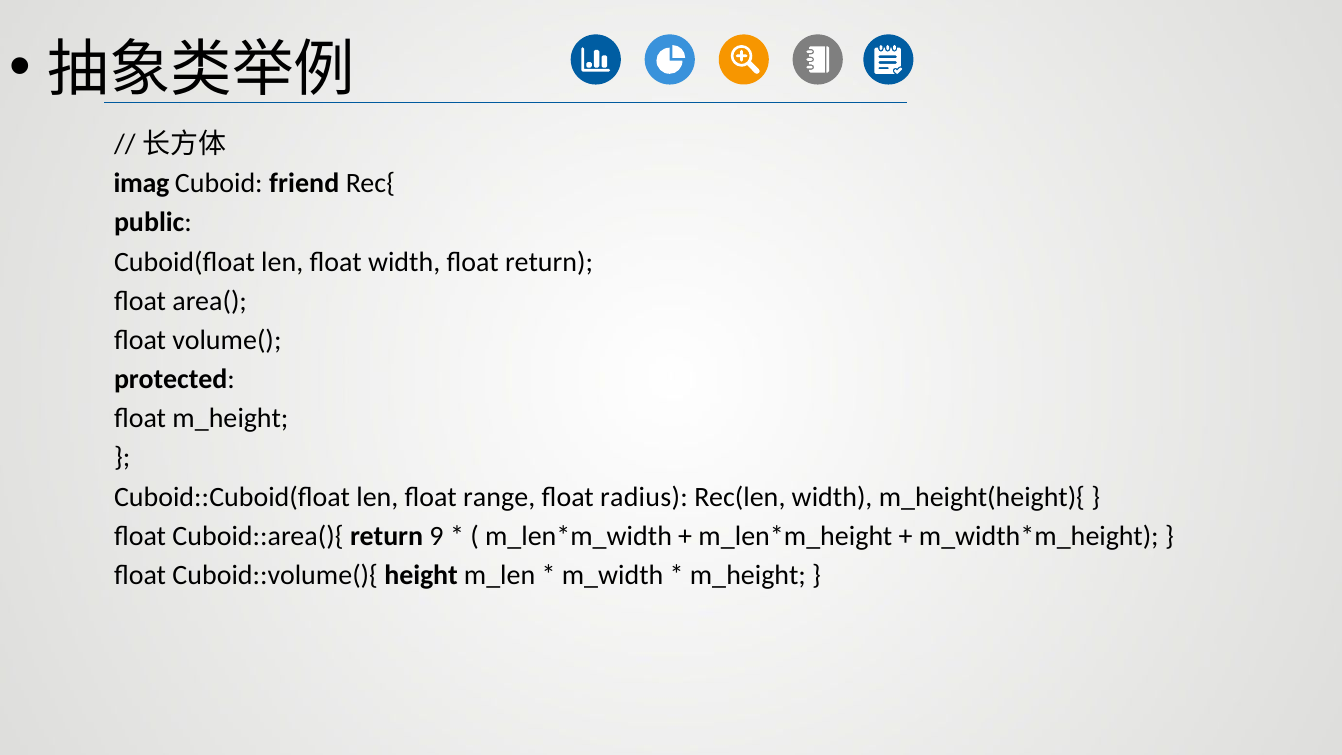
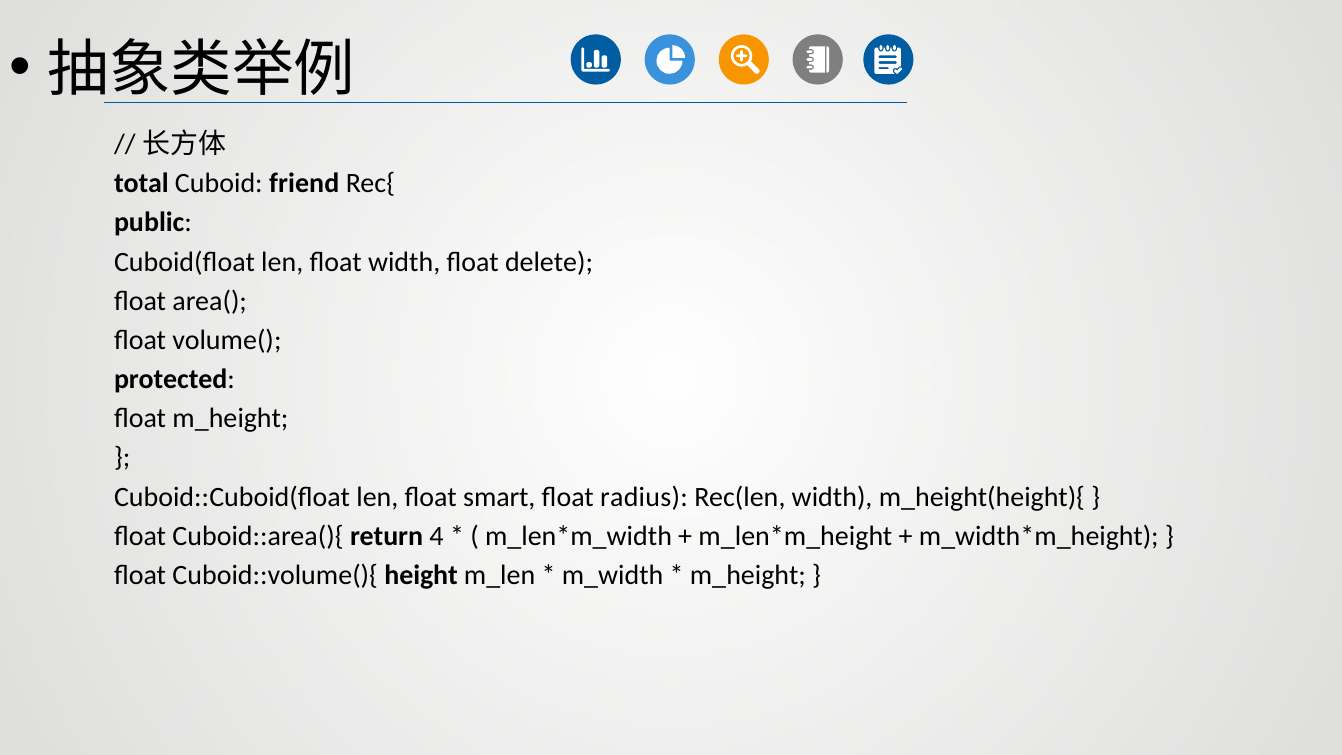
imag: imag -> total (141, 184)
float return: return -> delete (549, 262)
range: range -> smart (499, 497)
9: 9 -> 4 (437, 536)
